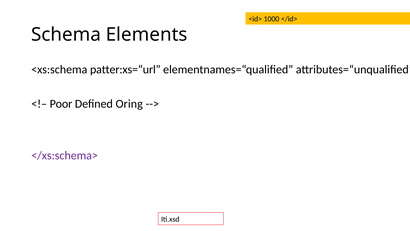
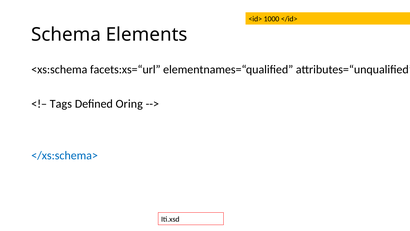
patter:xs=“url: patter:xs=“url -> facets:xs=“url (125, 69)
Poor: Poor -> Tags (61, 104)
</xs:schema> colour: purple -> blue (65, 155)
